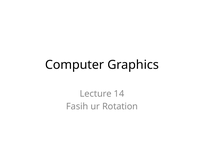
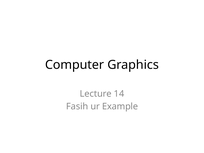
Rotation: Rotation -> Example (120, 106)
